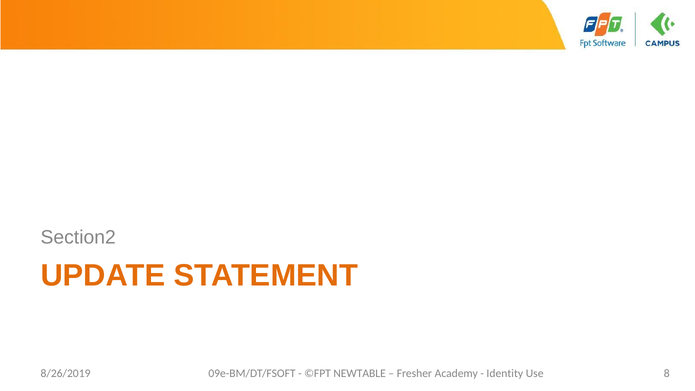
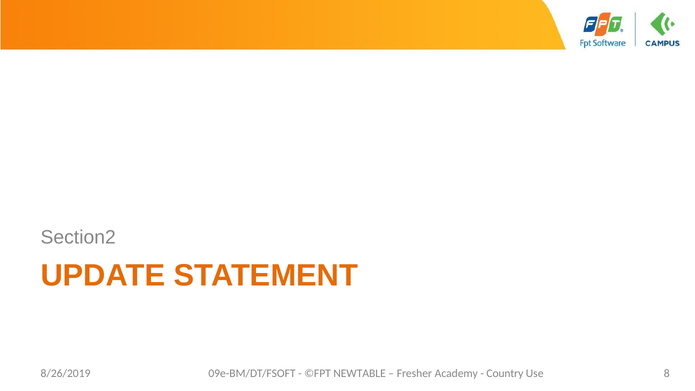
Identity: Identity -> Country (505, 374)
